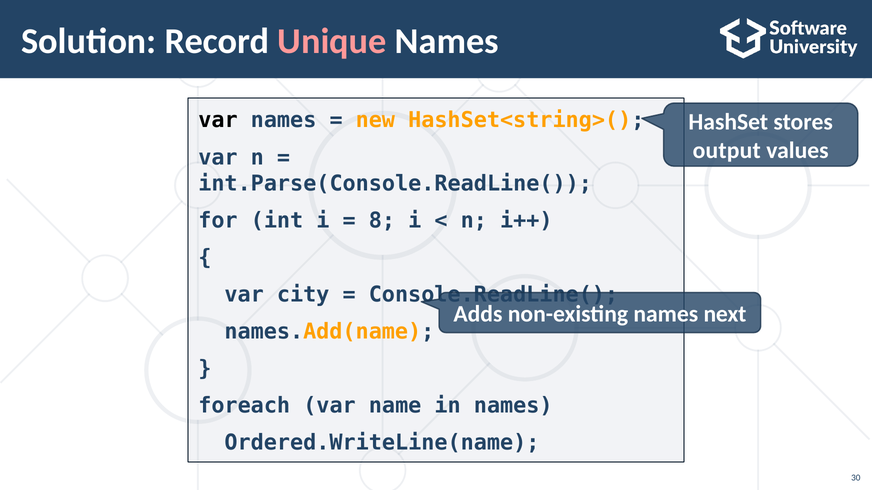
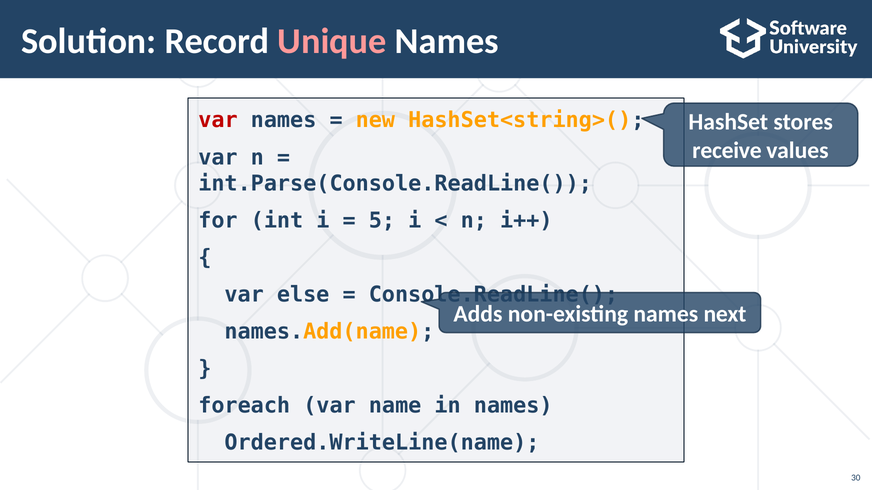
var colour: black -> red (218, 120)
output: output -> receive (727, 151)
8: 8 -> 5 (382, 221)
city: city -> else (303, 295)
